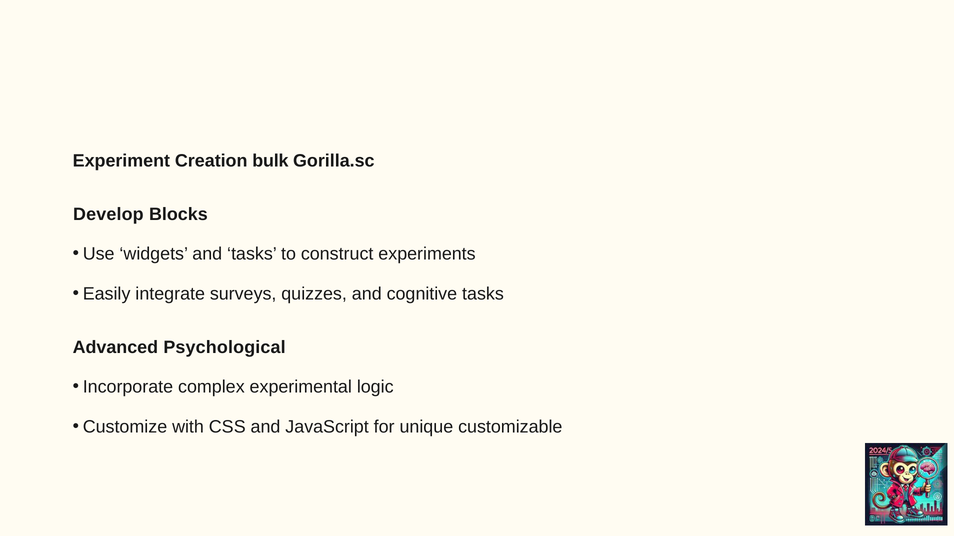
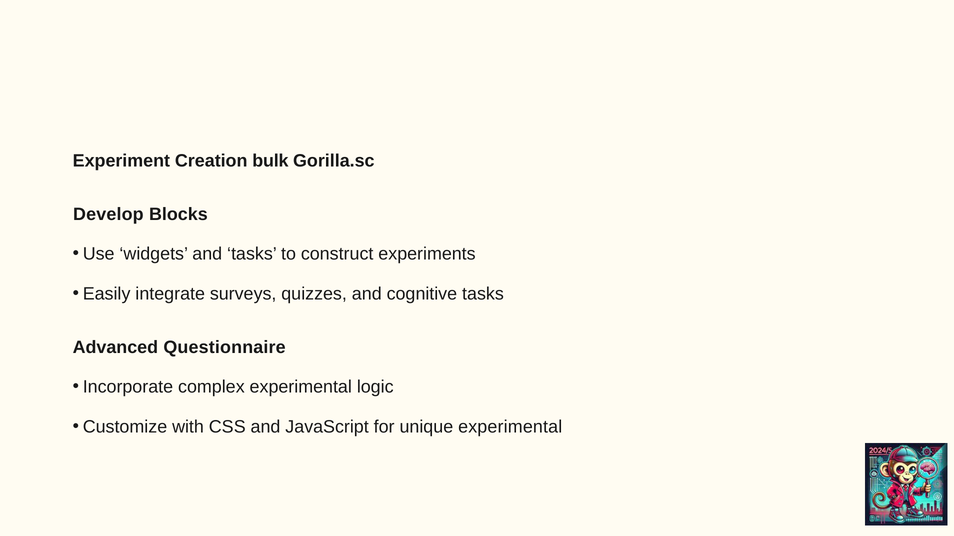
Psychological: Psychological -> Questionnaire (225, 348)
unique customizable: customizable -> experimental (510, 427)
